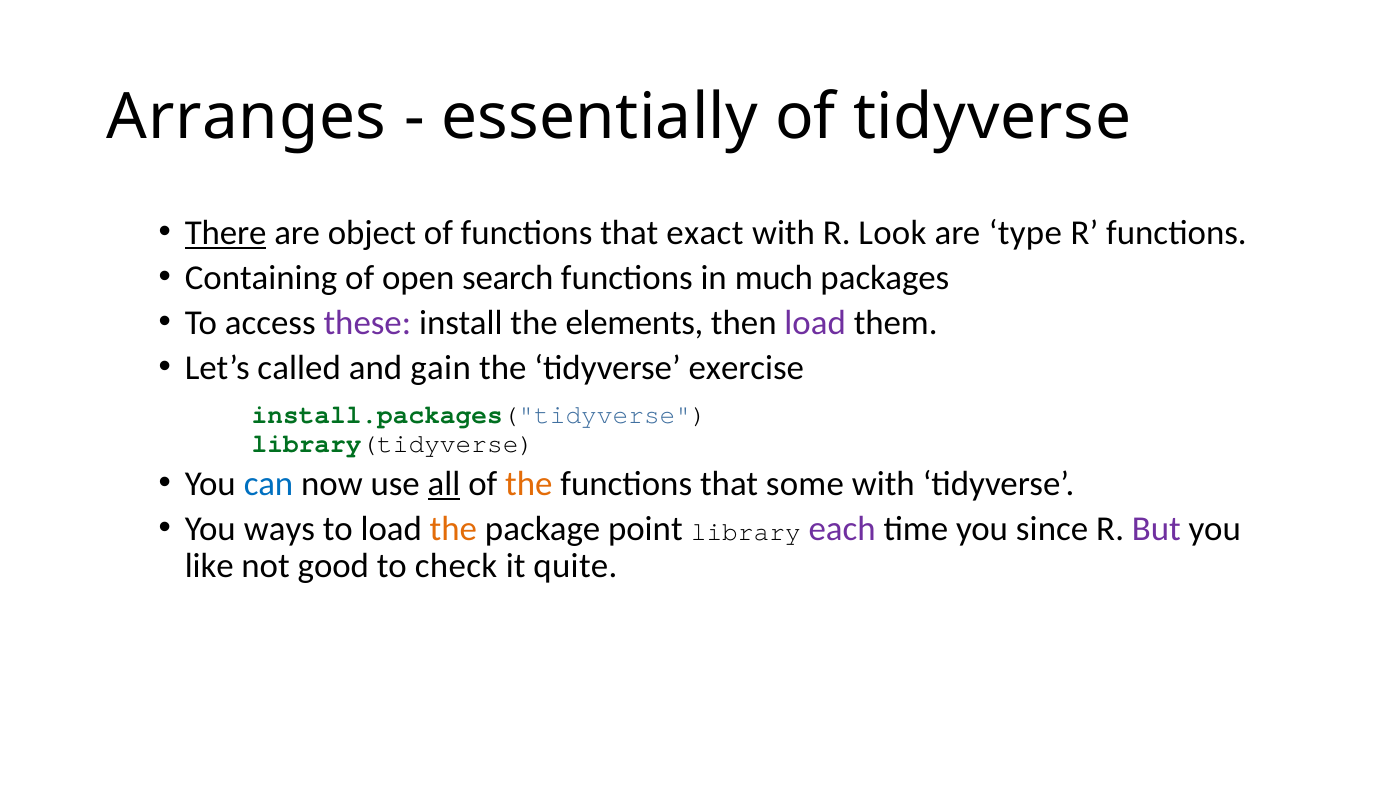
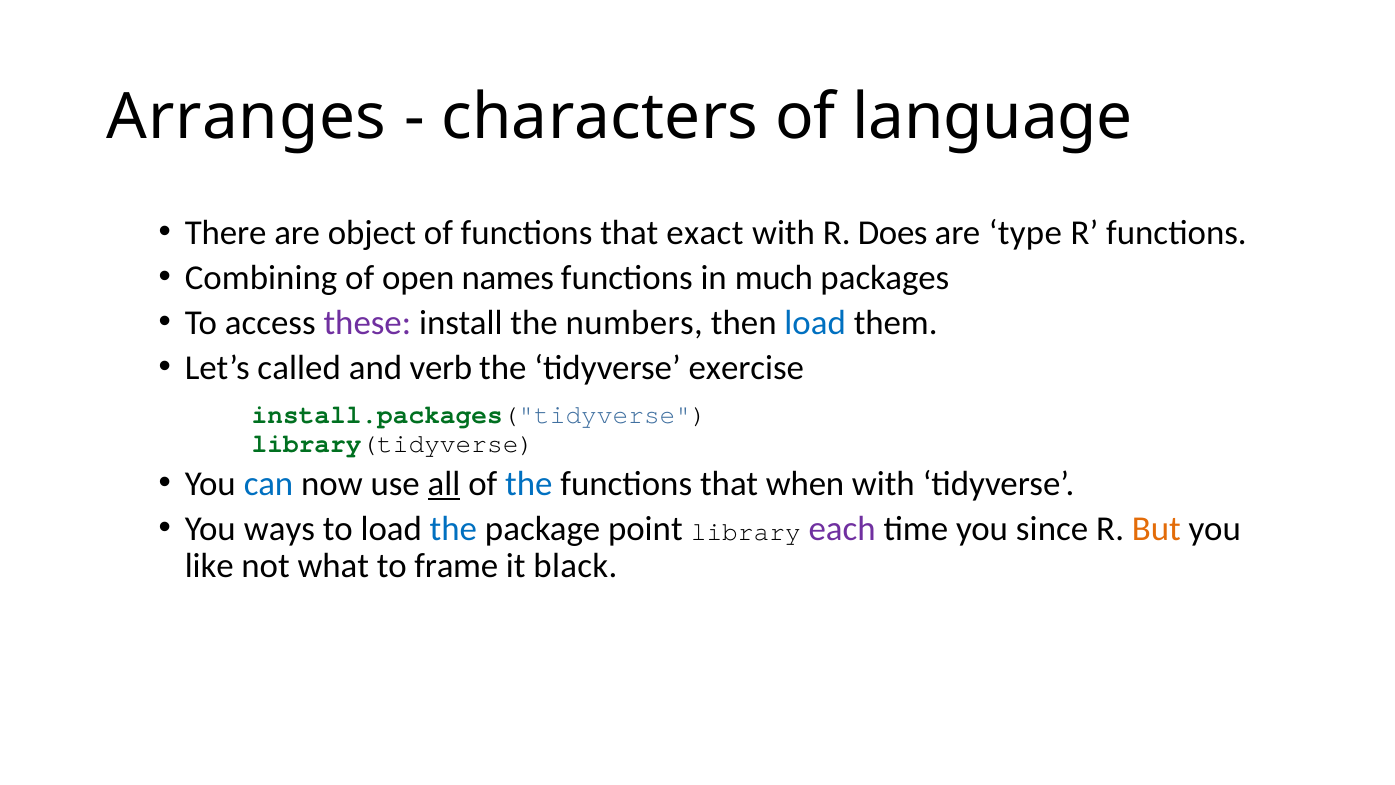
essentially: essentially -> characters (600, 117)
of tidyverse: tidyverse -> language (993, 117)
There underline: present -> none (226, 233)
Look: Look -> Does (893, 233)
Containing: Containing -> Combining (261, 278)
search: search -> names (508, 278)
elements: elements -> numbers (634, 323)
load colour: purple -> blue (815, 323)
gain: gain -> verb (441, 367)
the colour: orange -> blue (529, 483)
some: some -> when (805, 483)
the colour: orange -> blue (453, 528)
But colour: purple -> orange (1156, 528)
good: good -> what (333, 566)
check: check -> frame (456, 566)
quite: quite -> black (575, 566)
